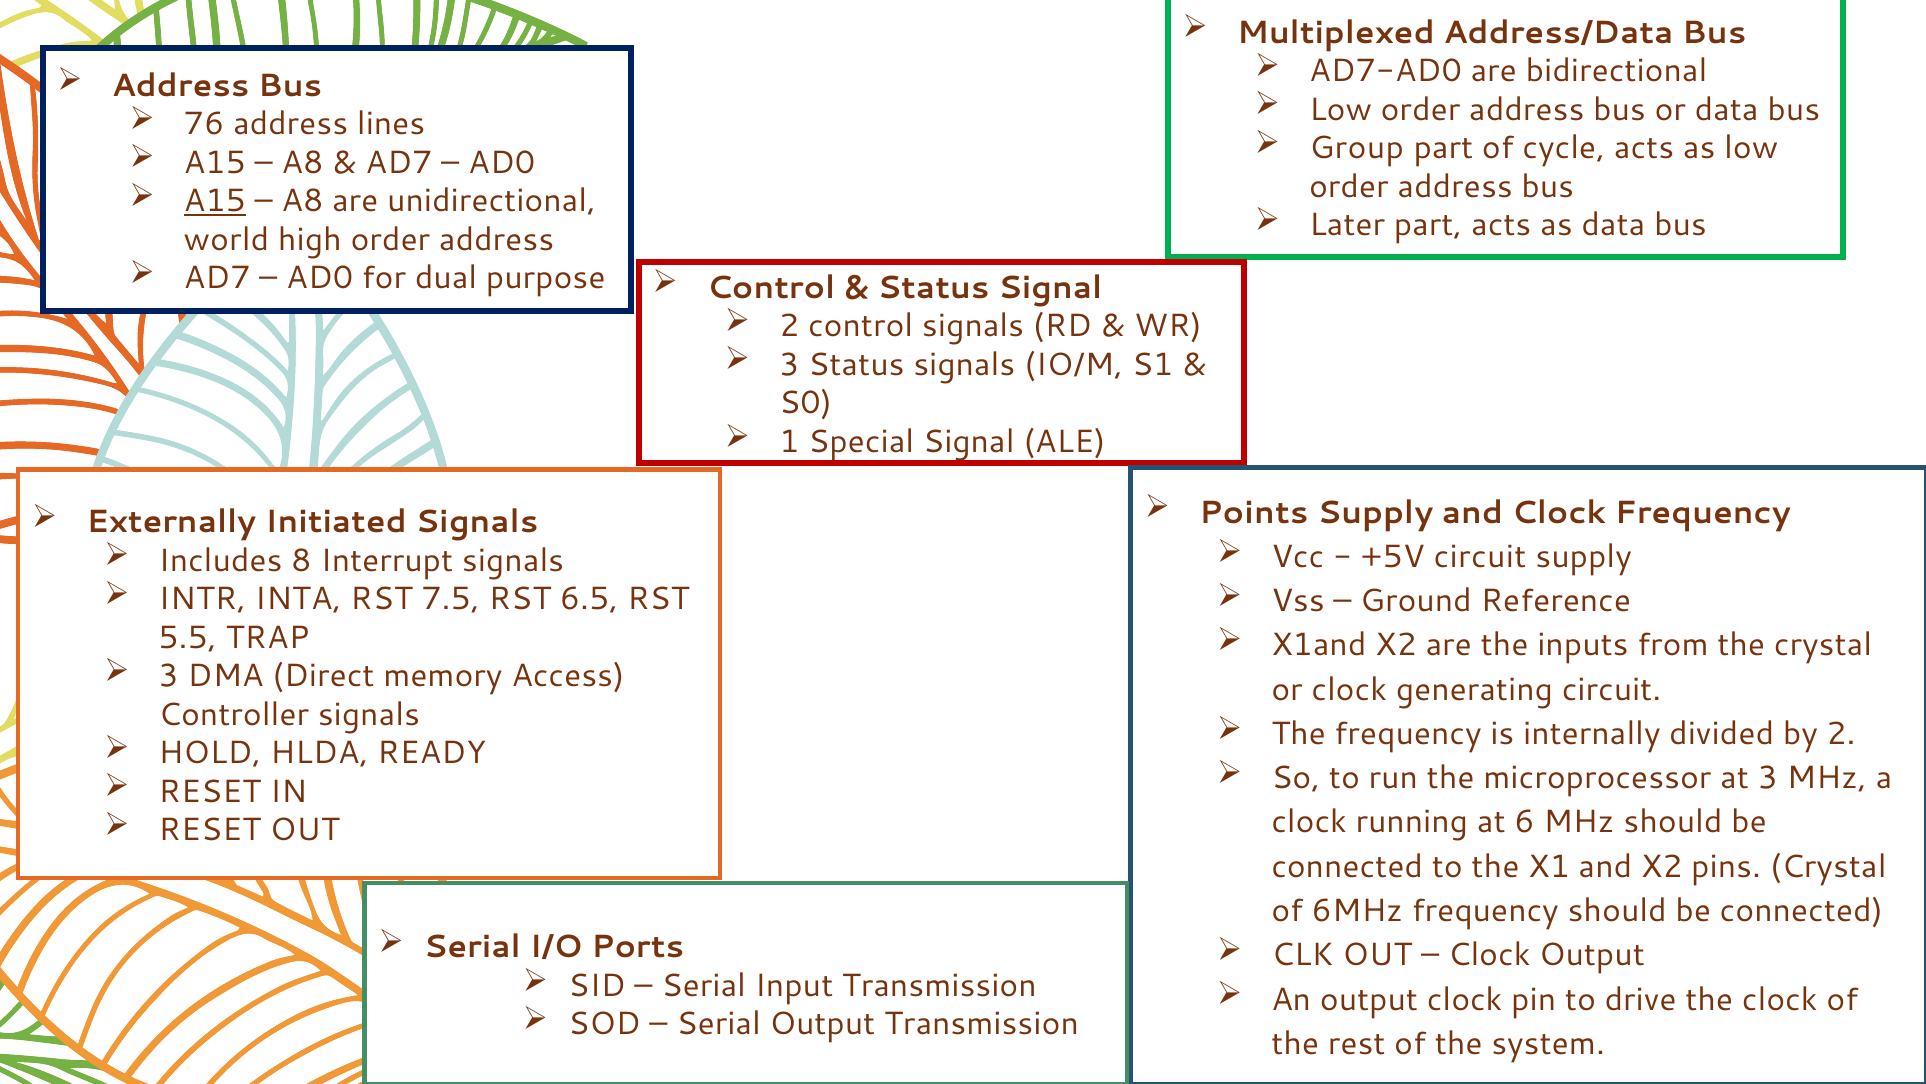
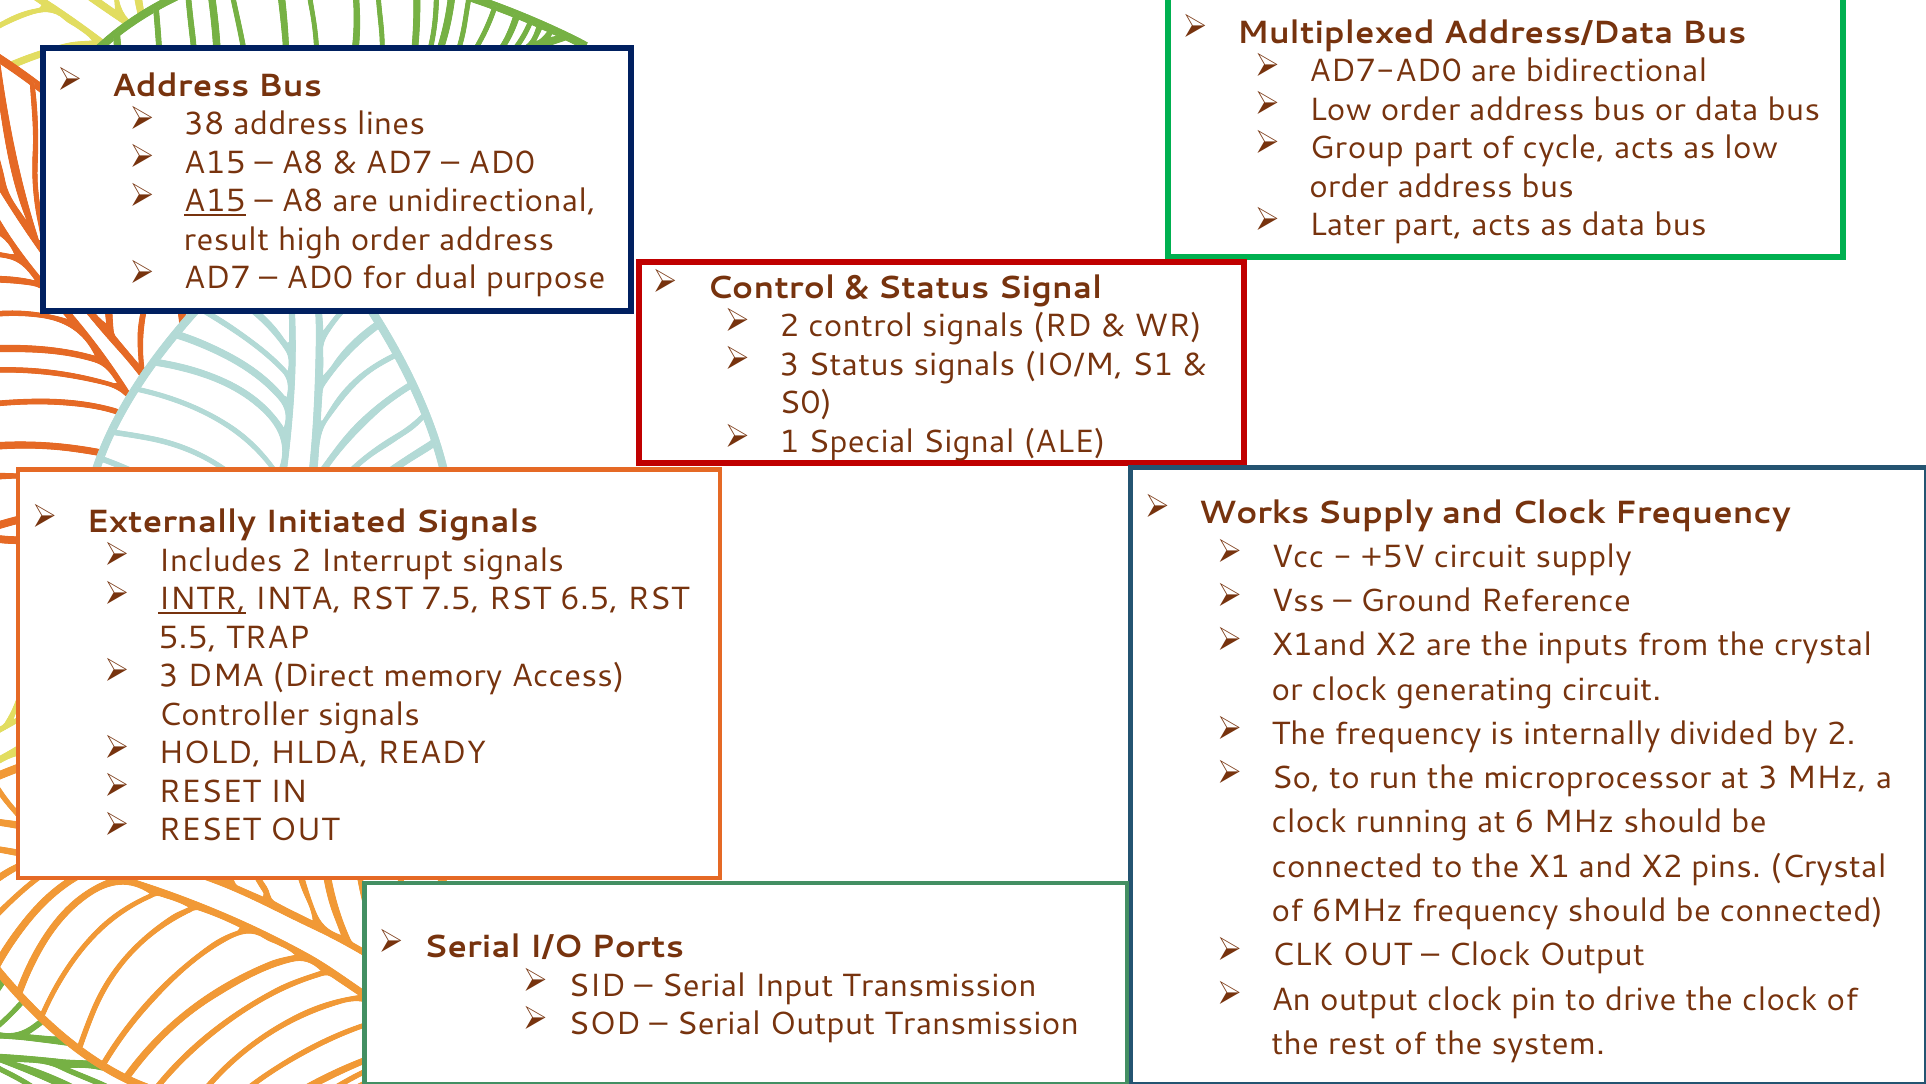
76: 76 -> 38 (204, 124)
world: world -> result (227, 239)
Points: Points -> Works (1254, 512)
Includes 8: 8 -> 2 (301, 560)
INTR underline: none -> present (202, 599)
